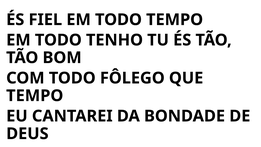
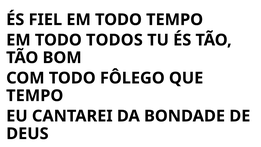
TENHO: TENHO -> TODOS (114, 40)
